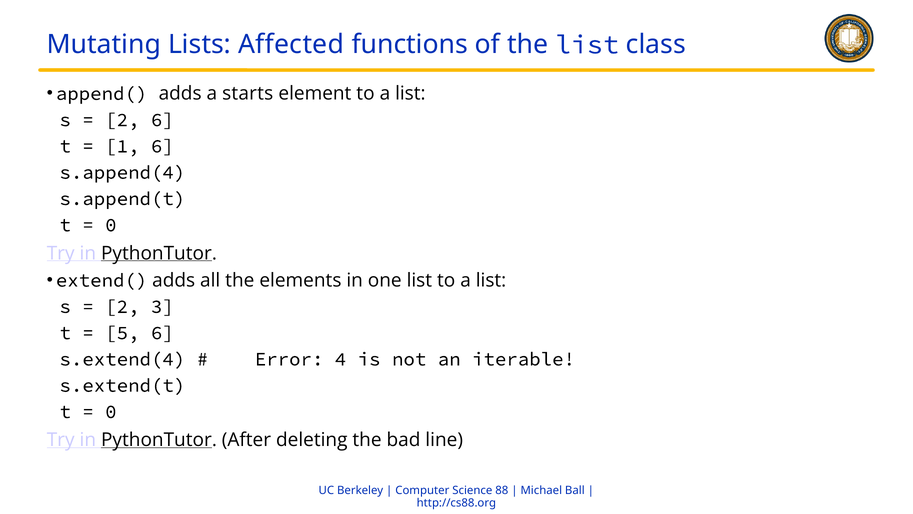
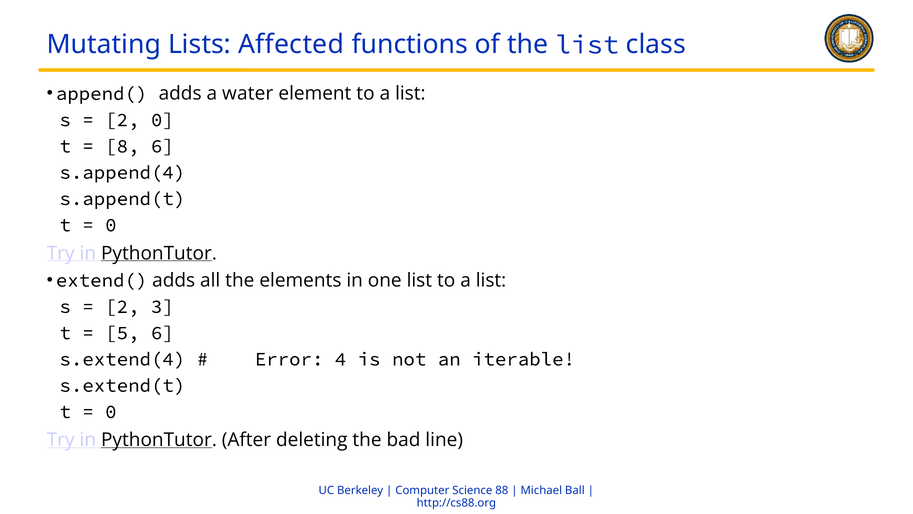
starts: starts -> water (248, 93)
2 6: 6 -> 0 (162, 120)
1: 1 -> 8 (122, 146)
